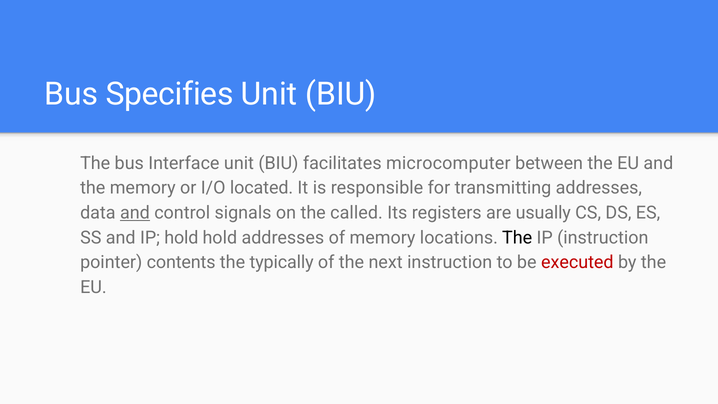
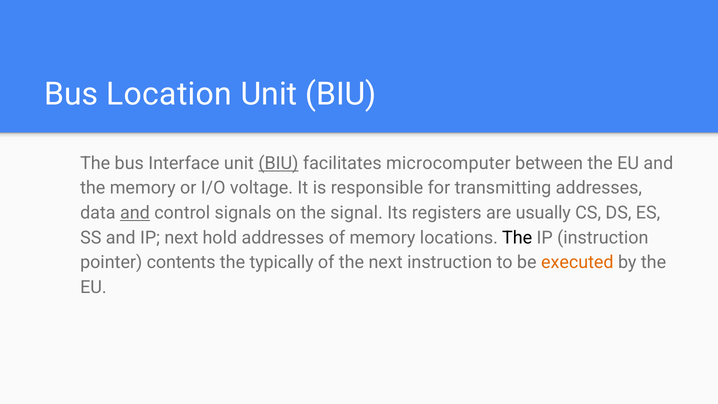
Specifies: Specifies -> Location (169, 94)
BIU underline: none -> present (278, 163)
located: located -> voltage (261, 188)
called: called -> signal (357, 213)
IP hold: hold -> next (181, 238)
executed colour: red -> orange (577, 262)
